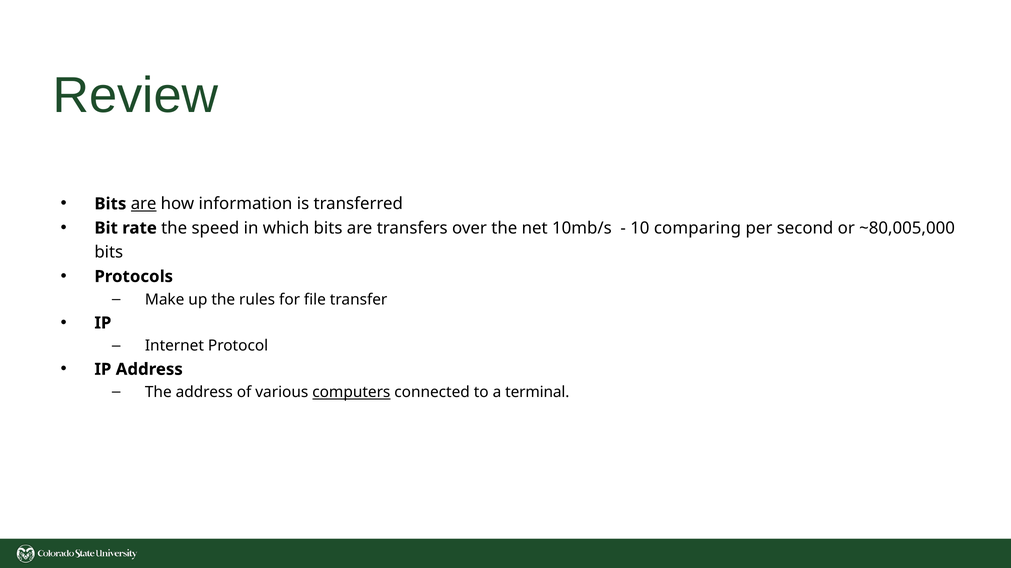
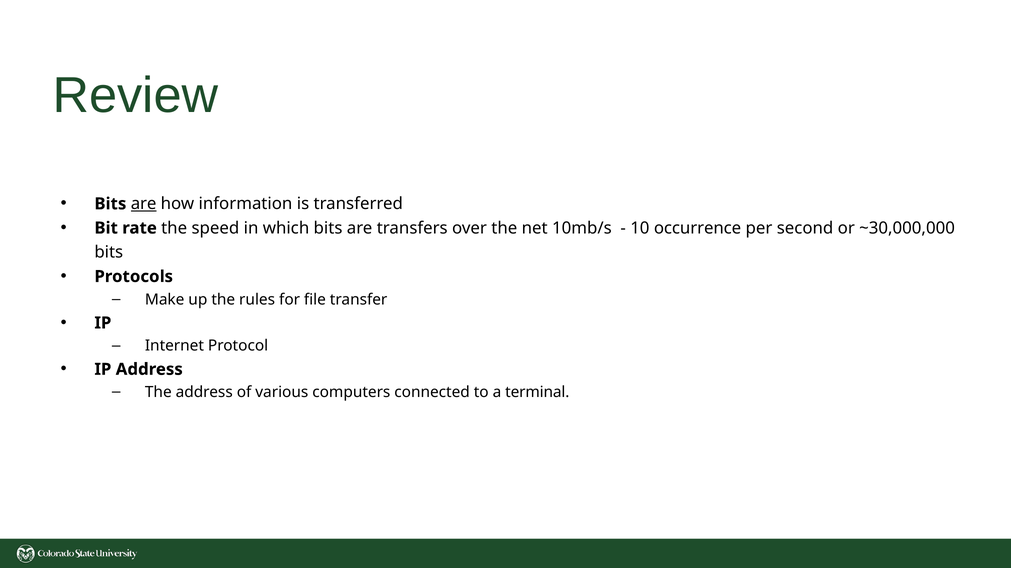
comparing: comparing -> occurrence (698, 228)
~80,005,000: ~80,005,000 -> ~30,000,000 (907, 228)
computers underline: present -> none (351, 393)
